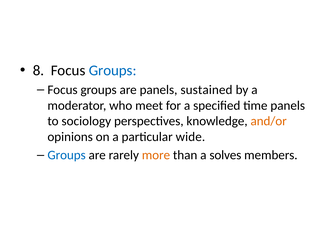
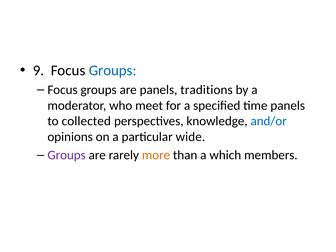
8: 8 -> 9 (38, 70)
sustained: sustained -> traditions (206, 90)
sociology: sociology -> collected (86, 121)
and/or colour: orange -> blue (269, 121)
Groups colour: blue -> purple (67, 155)
solves: solves -> which (225, 155)
